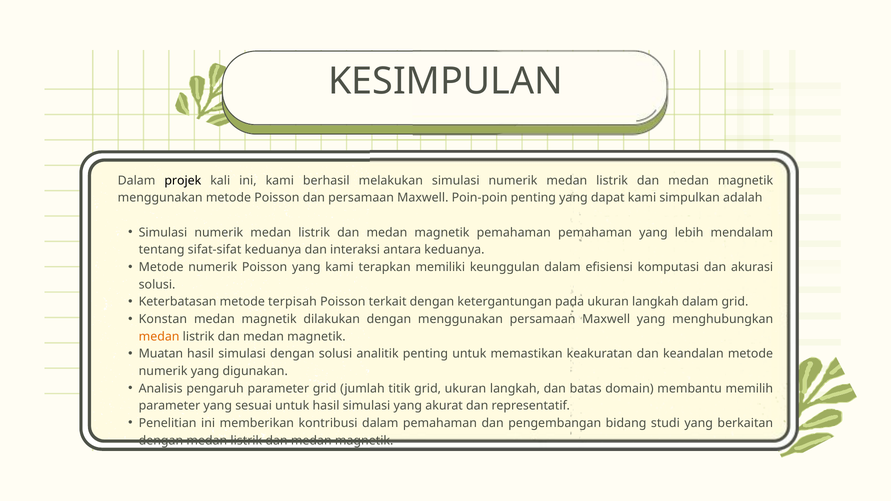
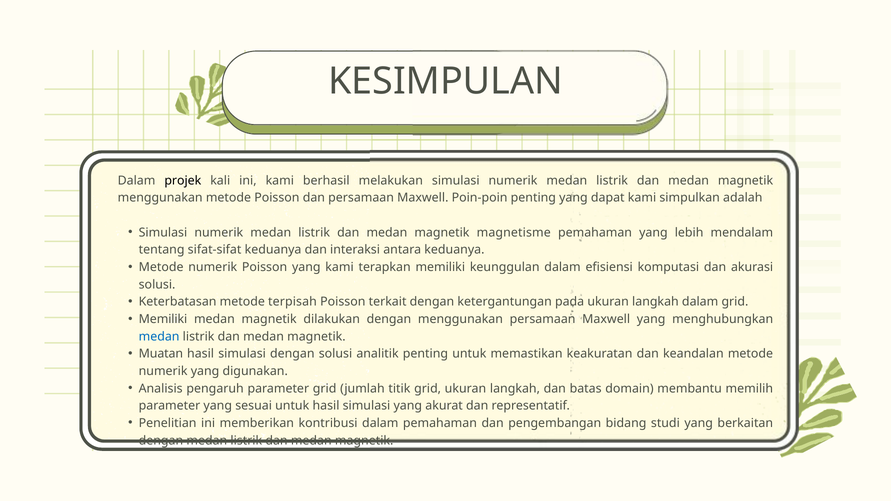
magnetik pemahaman: pemahaman -> magnetisme (514, 233)
Konstan: Konstan -> Memiliki (163, 319)
medan colour: orange -> blue (159, 337)
